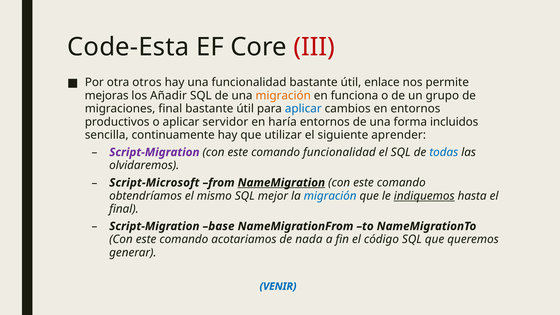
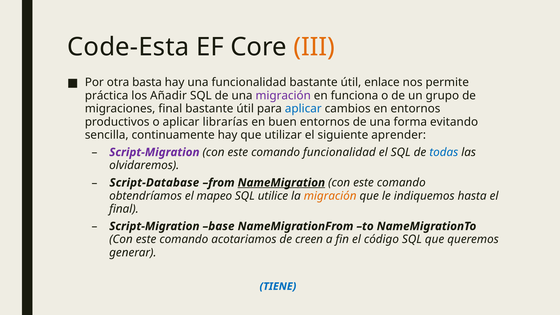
III colour: red -> orange (314, 47)
otros: otros -> basta (147, 82)
mejoras: mejoras -> práctica (107, 96)
migración colour: orange -> purple (283, 96)
servidor: servidor -> librarías (225, 122)
haría: haría -> buen (283, 122)
incluidos: incluidos -> evitando (454, 122)
Script-Microsoft: Script-Microsoft -> Script-Database (154, 183)
mismo: mismo -> mapeo (214, 196)
mejor: mejor -> utilice (273, 196)
migración colour: blue -> orange (330, 196)
indiquemos underline: present -> none (424, 196)
nada: nada -> creen (309, 239)
VENIR: VENIR -> TIENE (278, 286)
